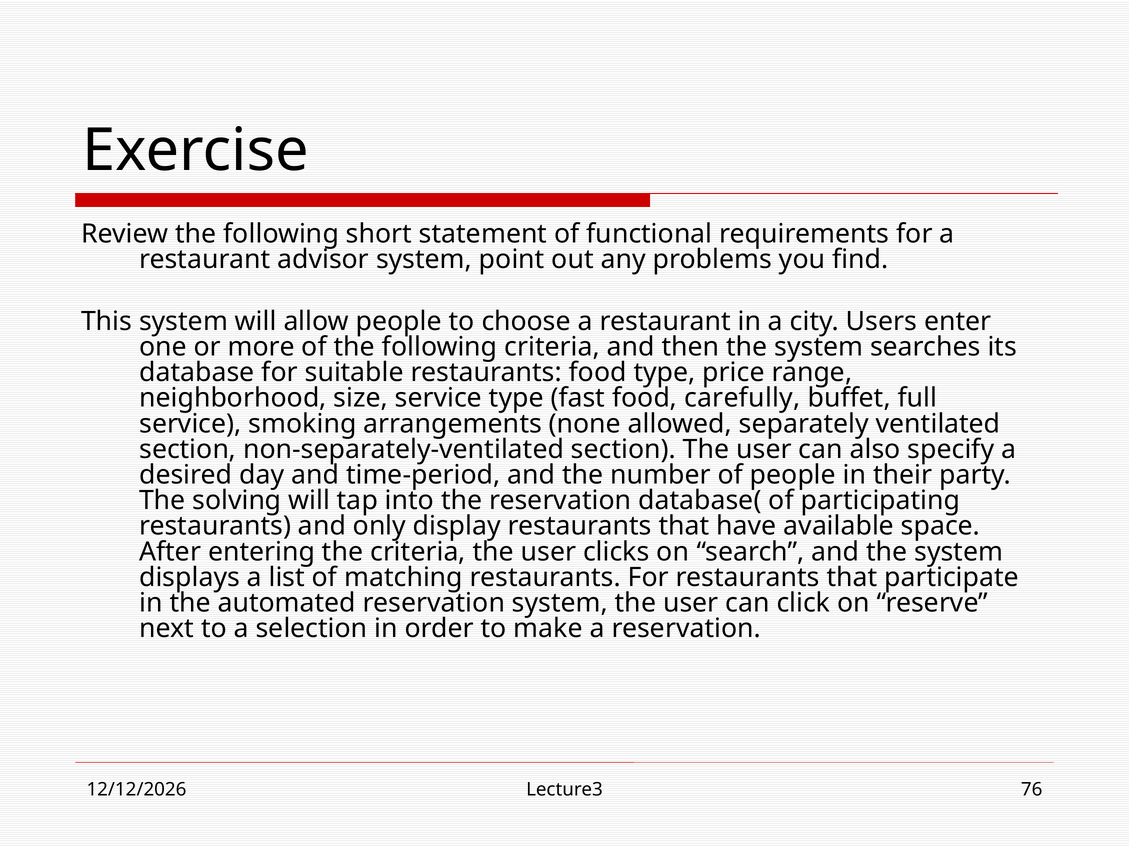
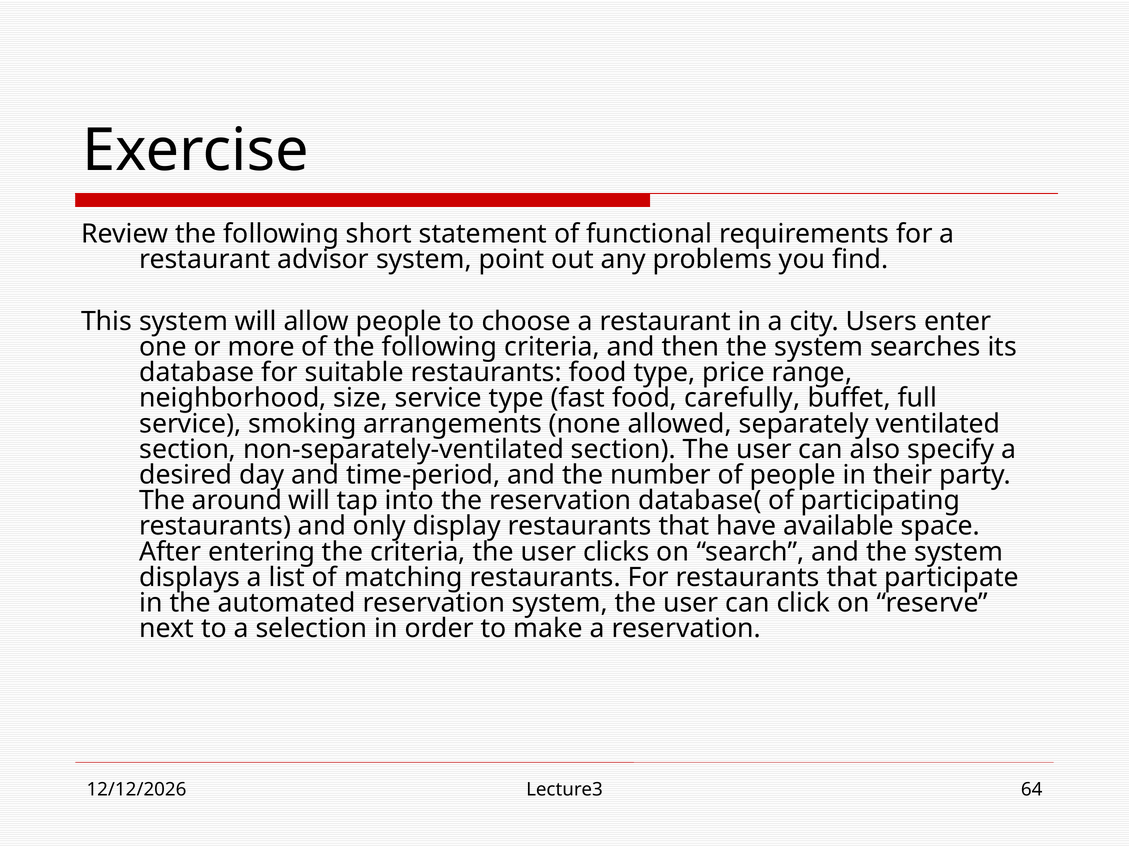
solving: solving -> around (237, 500)
76: 76 -> 64 (1032, 789)
